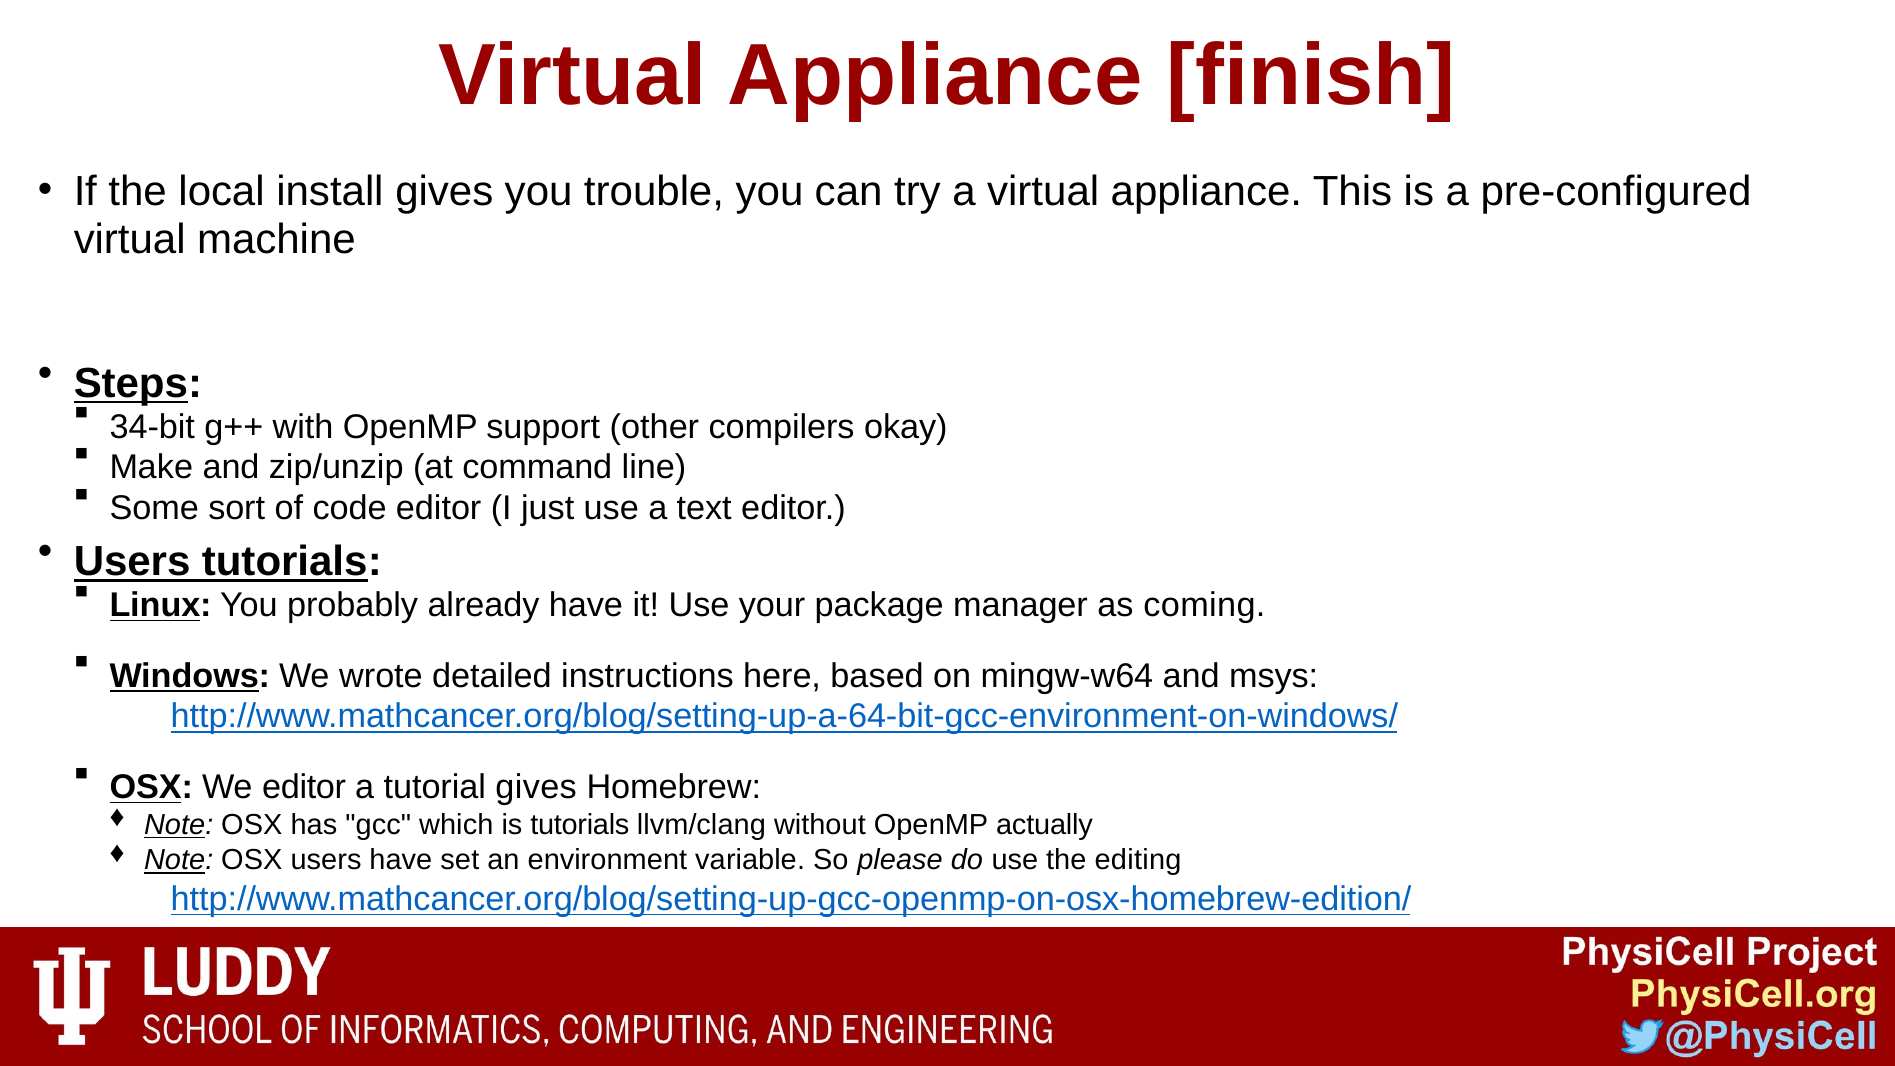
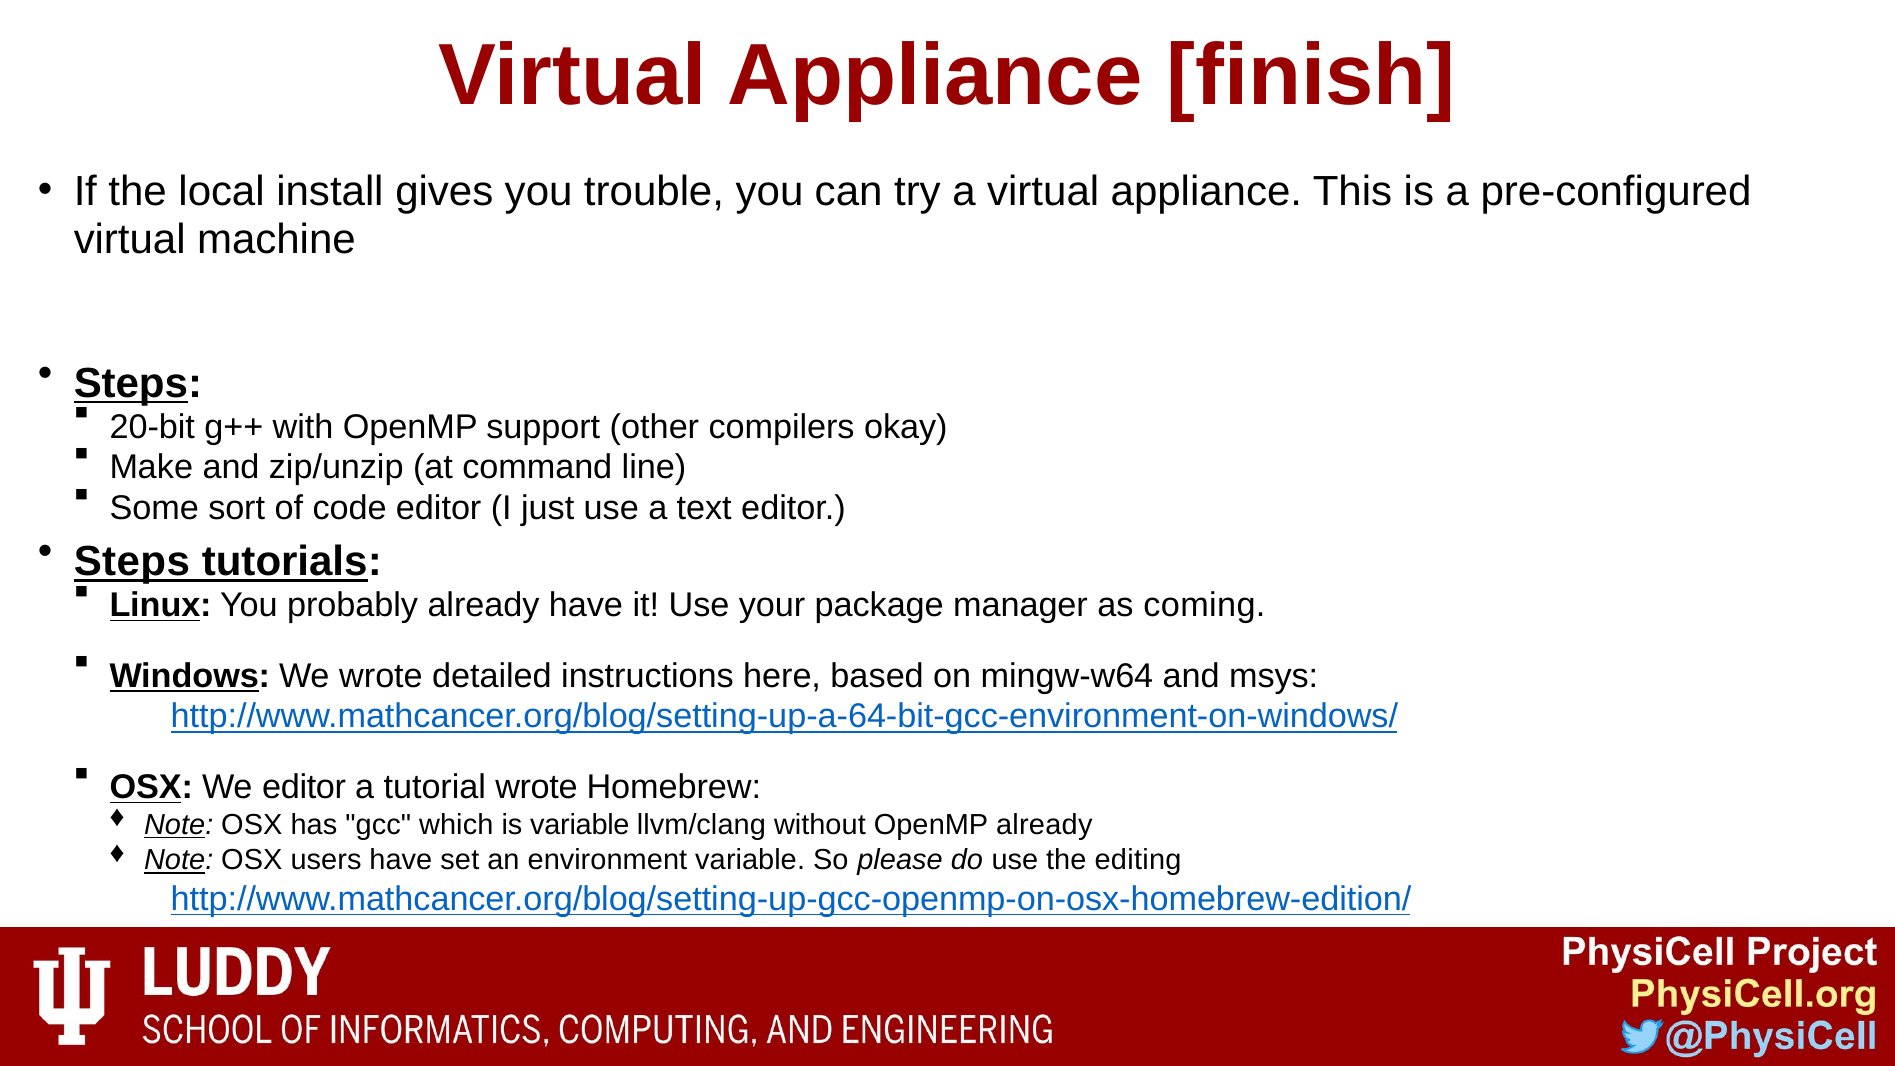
34-bit: 34-bit -> 20-bit (152, 427)
Users: Users -> Steps (132, 562)
tutorial gives: gives -> wrote (536, 787)
is tutorials: tutorials -> variable (580, 825)
OpenMP actually: actually -> already (1044, 825)
